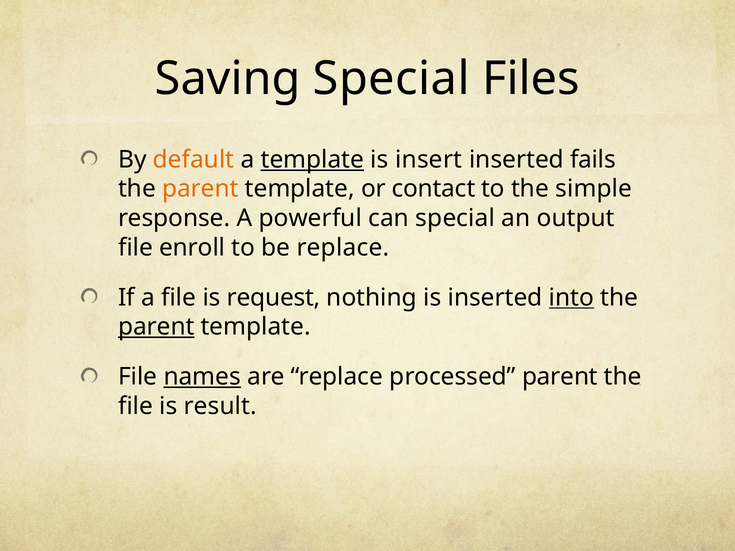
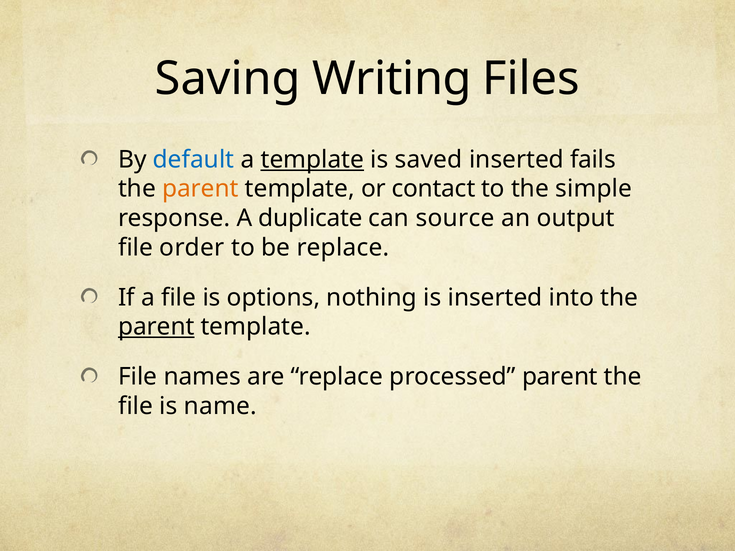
Saving Special: Special -> Writing (392, 79)
default colour: orange -> blue (194, 160)
insert: insert -> saved (429, 160)
powerful: powerful -> duplicate (310, 218)
can special: special -> source (455, 218)
enroll: enroll -> order (192, 248)
request: request -> options (274, 298)
into underline: present -> none (571, 298)
names underline: present -> none (202, 377)
result: result -> name (220, 406)
